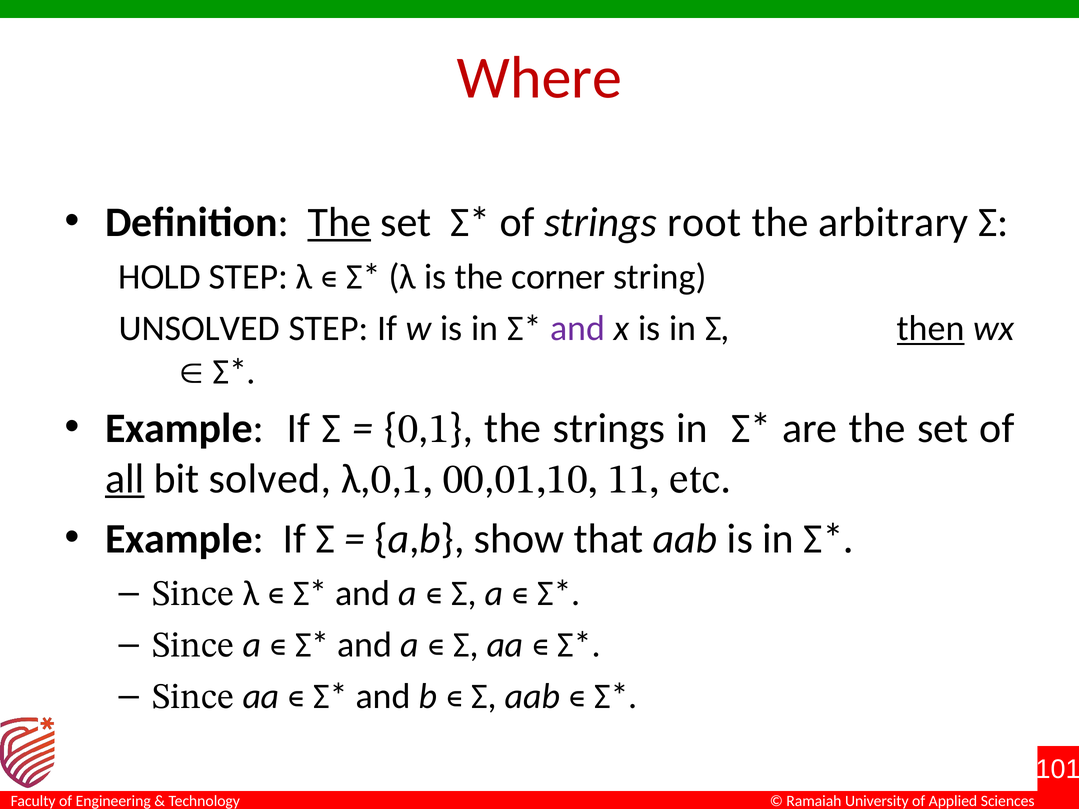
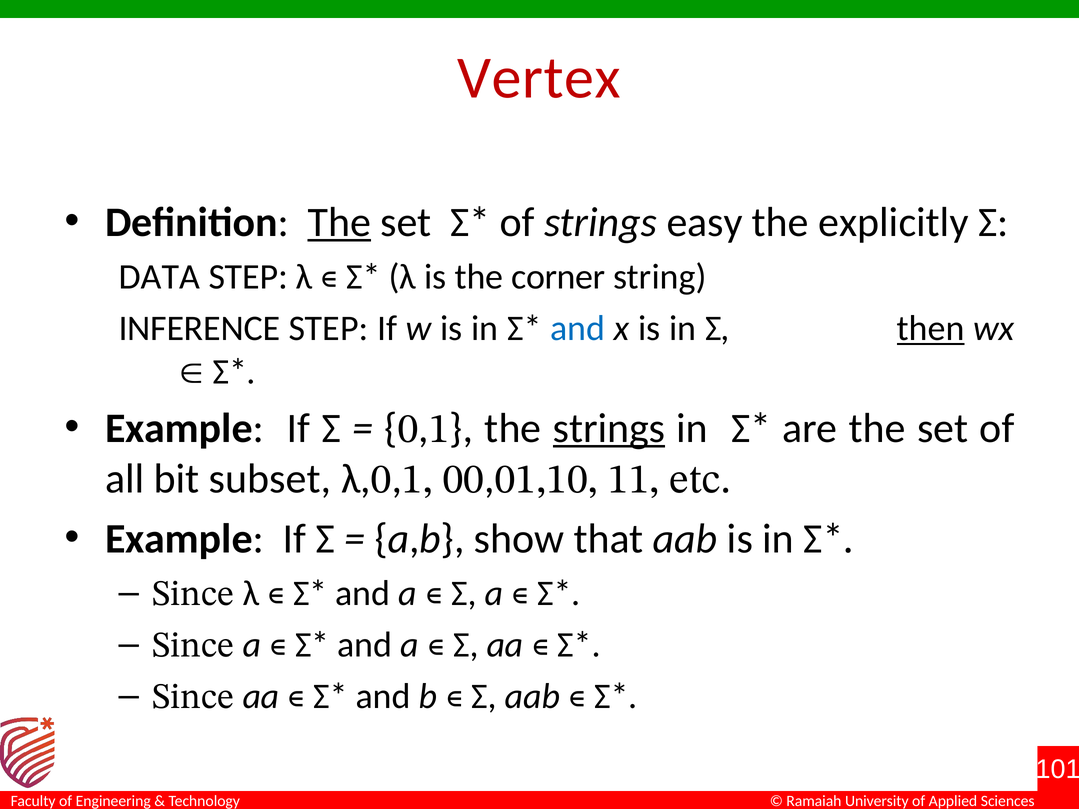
Where: Where -> Vertex (539, 78)
root: root -> easy (705, 222)
arbitrary: arbitrary -> explicitly (893, 222)
HOLD: HOLD -> DATA (159, 277)
UNSOLVED: UNSOLVED -> INFERENCE (199, 329)
and colour: purple -> blue (578, 329)
strings underline: none -> present (609, 429)
all underline: present -> none (125, 479)
solved: solved -> subset (270, 479)
